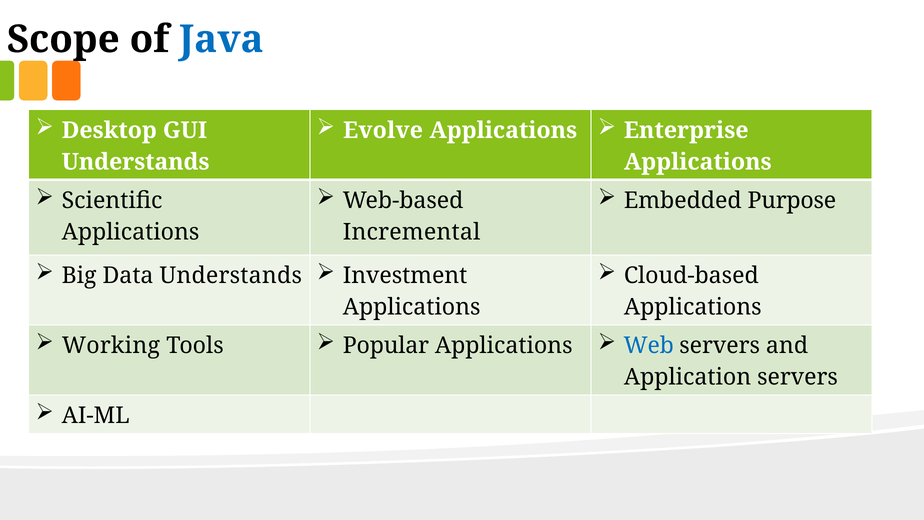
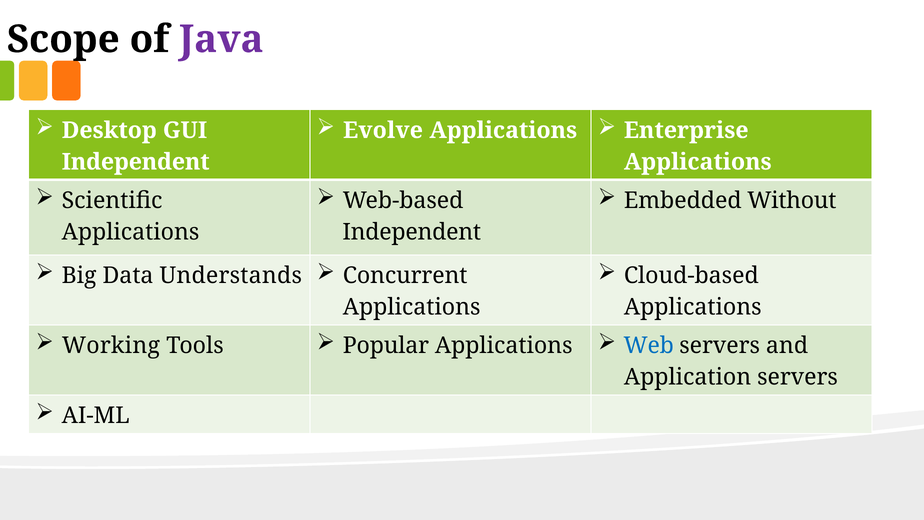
Java colour: blue -> purple (221, 39)
Understands: Understands -> Independent (136, 162)
Purpose: Purpose -> Without (792, 200)
Incremental: Incremental -> Independent (412, 232)
Investment: Investment -> Concurrent (405, 275)
